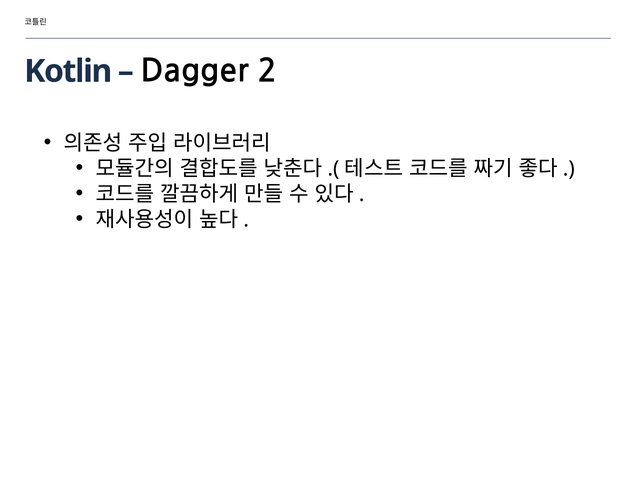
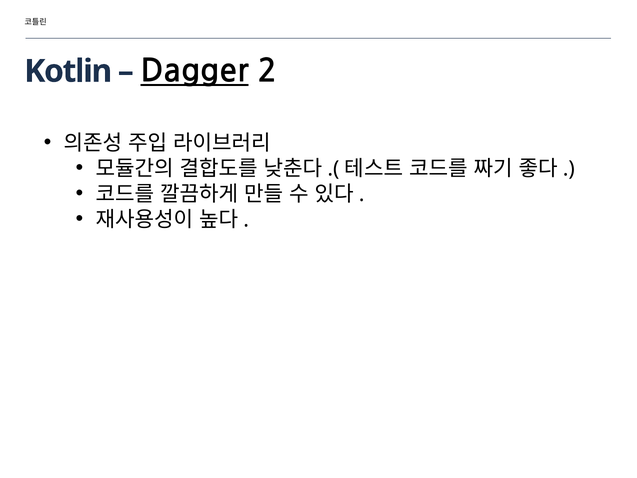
Dagger underline: none -> present (195, 71)
